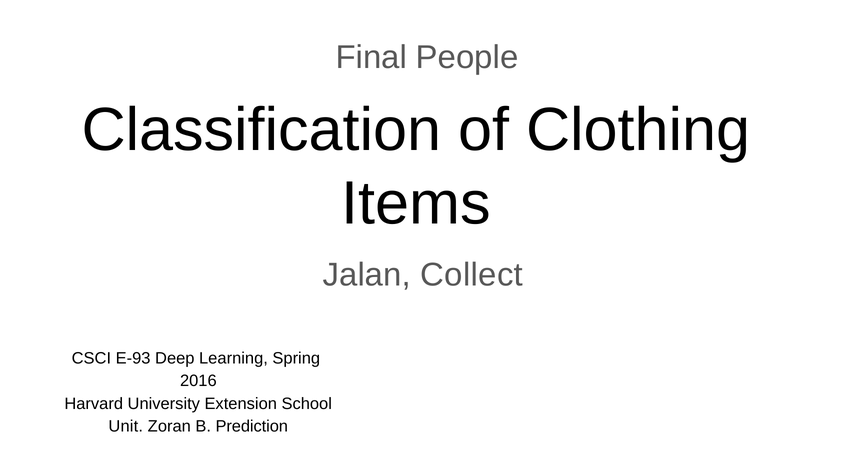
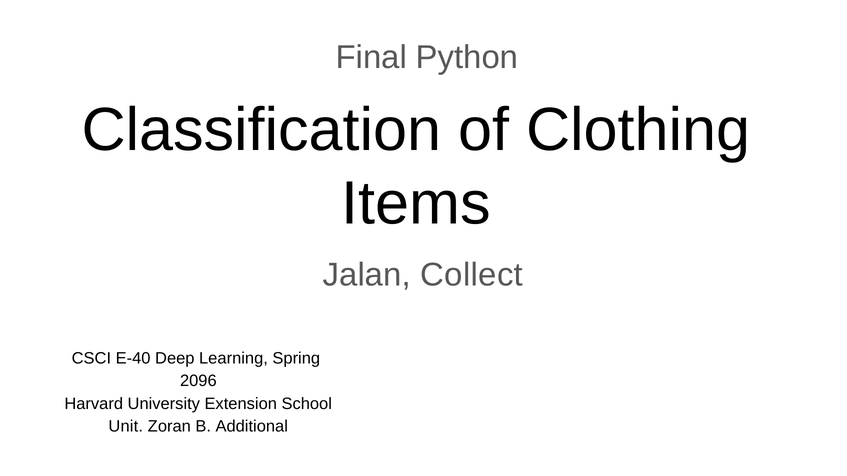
People: People -> Python (467, 57)
E-93: E-93 -> E-40 (133, 359)
2016: 2016 -> 2096 (198, 381)
Prediction: Prediction -> Additional (252, 427)
